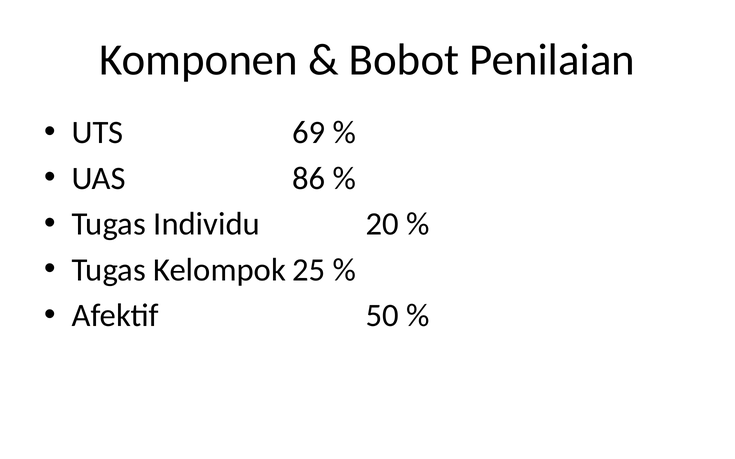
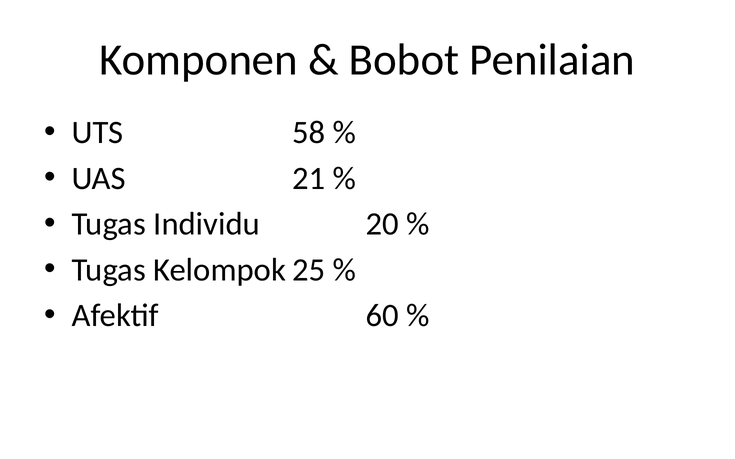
69: 69 -> 58 (309, 133)
86: 86 -> 21 (309, 178)
50: 50 -> 60 (382, 316)
